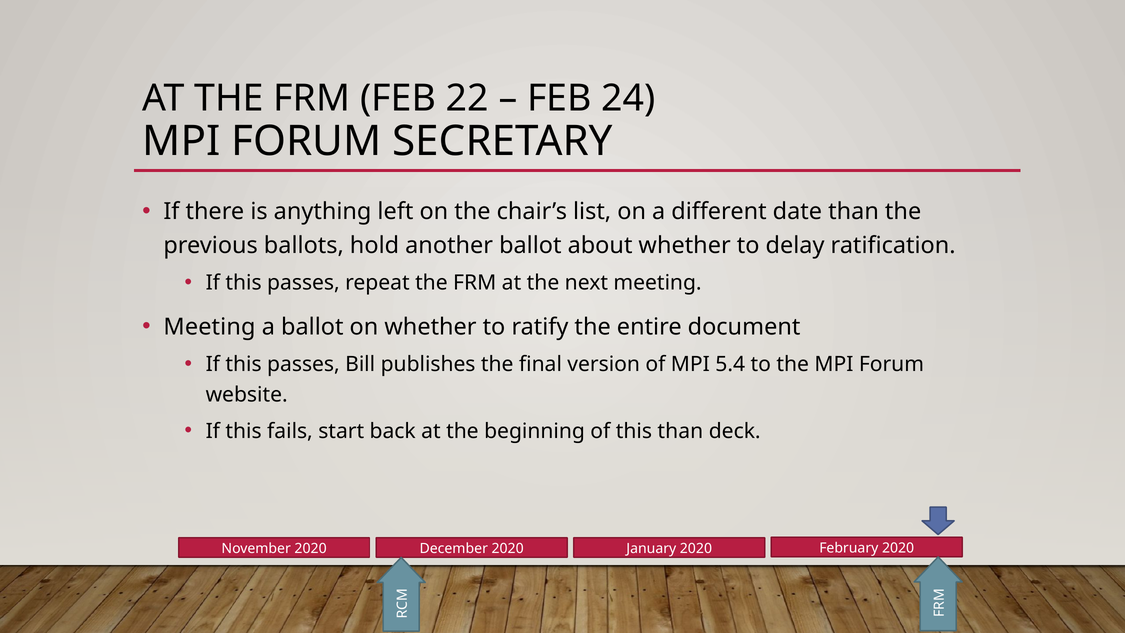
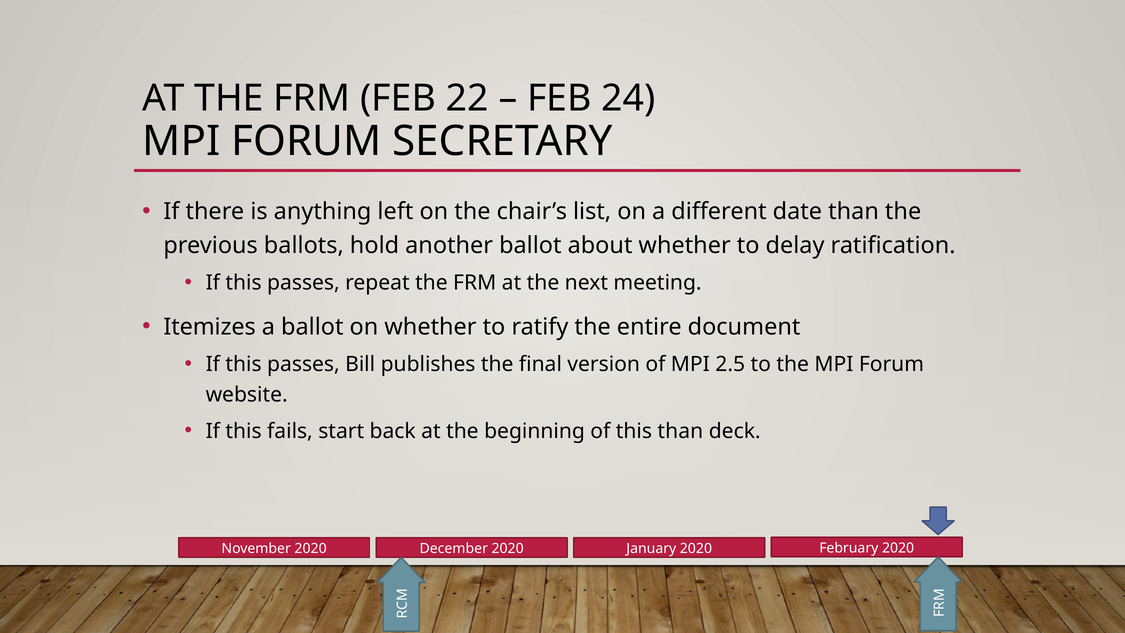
Meeting: Meeting -> Itemizes (210, 327)
5.4: 5.4 -> 2.5 (730, 364)
